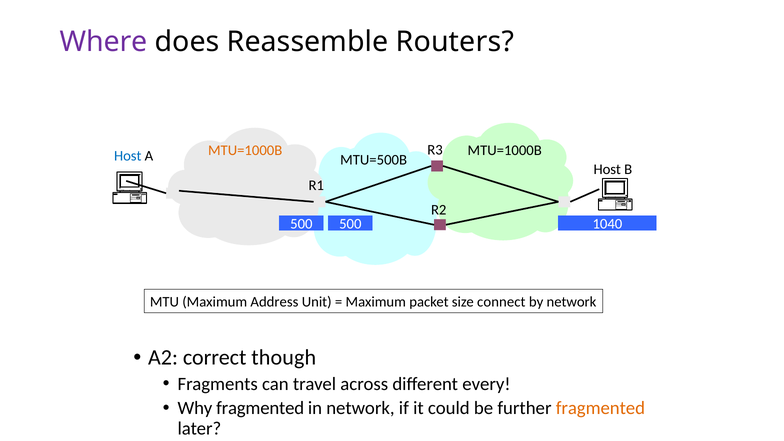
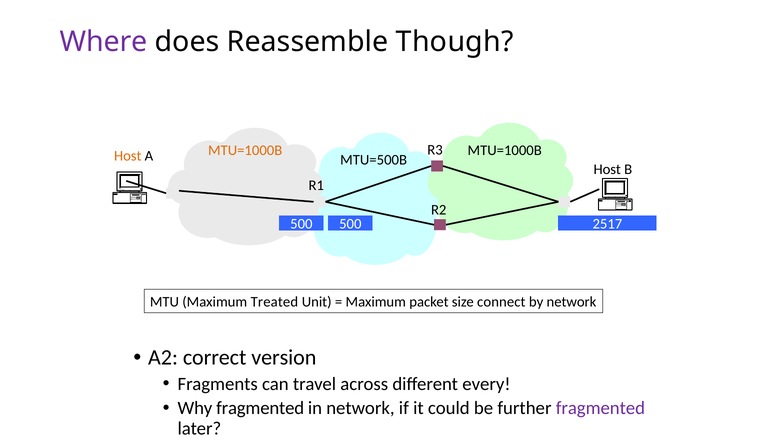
Routers: Routers -> Though (455, 42)
Host colour: blue -> orange (128, 156)
1040: 1040 -> 2517 (607, 224)
Address: Address -> Treated (274, 302)
though: though -> version (284, 358)
fragmented colour: orange -> purple (600, 408)
